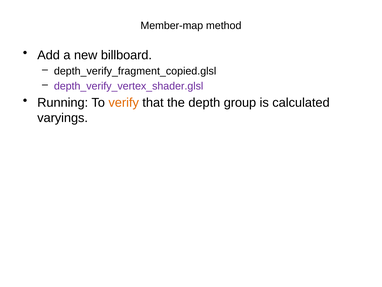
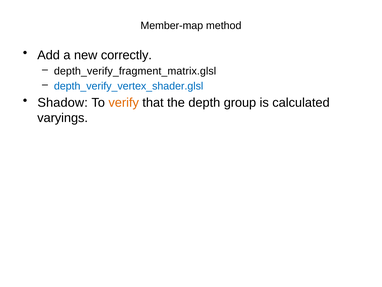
billboard: billboard -> correctly (126, 55)
depth_verify_fragment_copied.glsl: depth_verify_fragment_copied.glsl -> depth_verify_fragment_matrix.glsl (135, 71)
depth_verify_vertex_shader.glsl colour: purple -> blue (129, 86)
Running: Running -> Shadow (63, 103)
